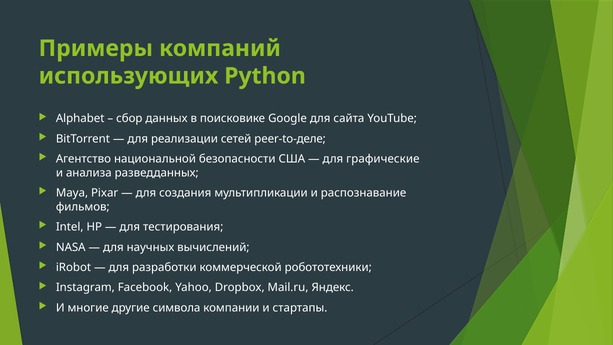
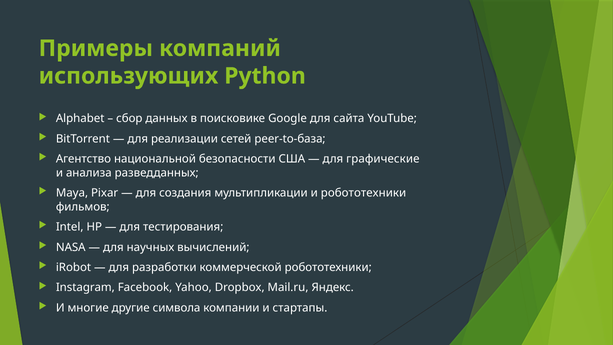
peer-to-деле: peer-to-деле -> peer-to-база (290, 139)
и распознавание: распознавание -> робототехники (364, 193)
